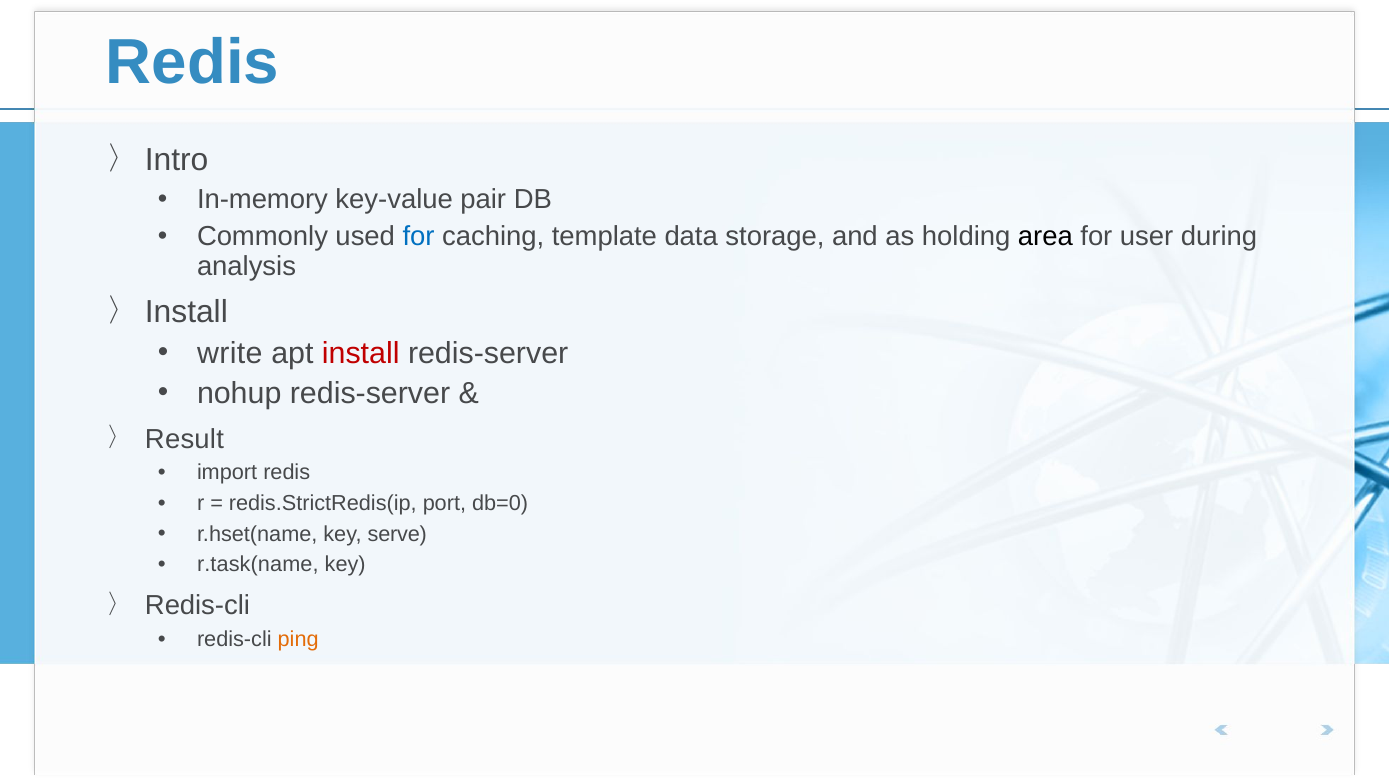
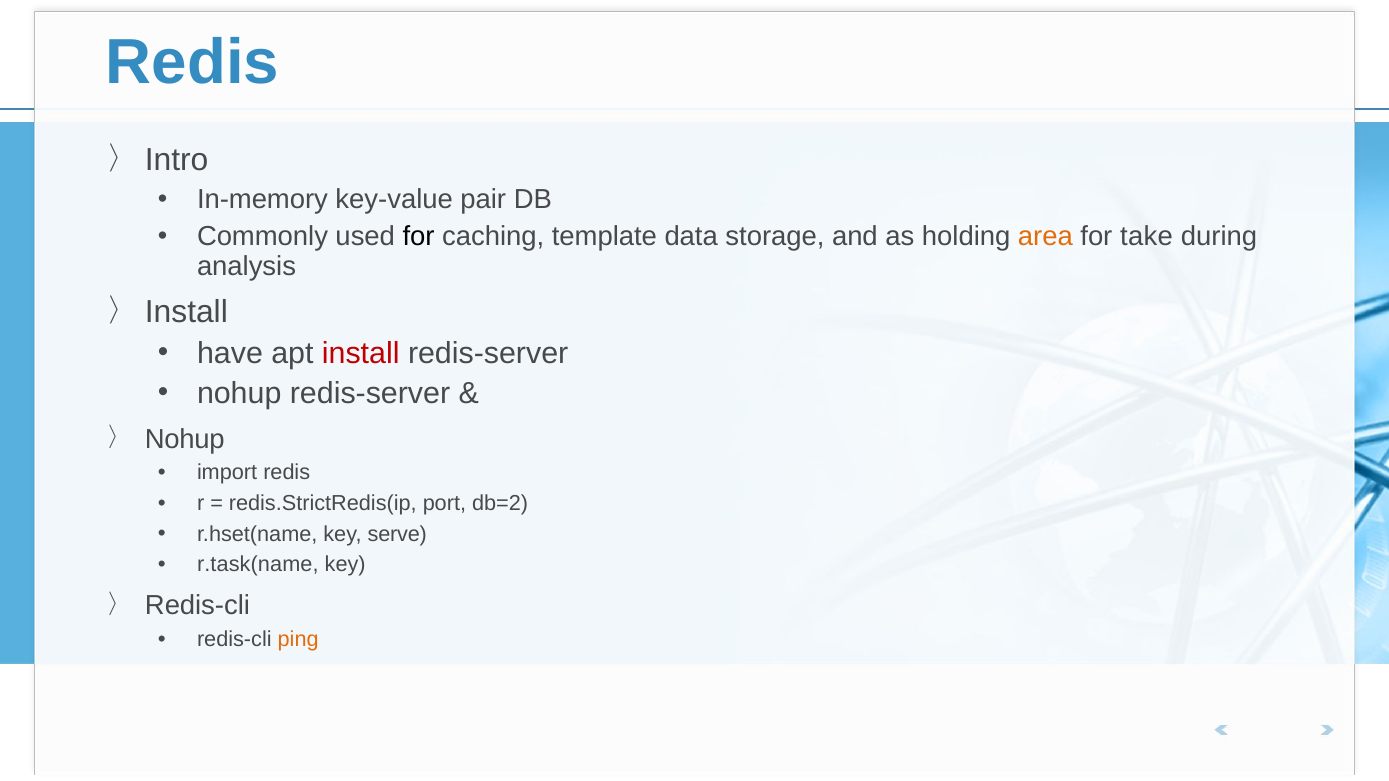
for colour: blue -> black (419, 236)
area colour: black -> orange (1045, 236)
user: user -> take (1147, 236)
write: write -> have (230, 353)
Result: Result -> Nohup (185, 439)
db=0: db=0 -> db=2 (500, 504)
